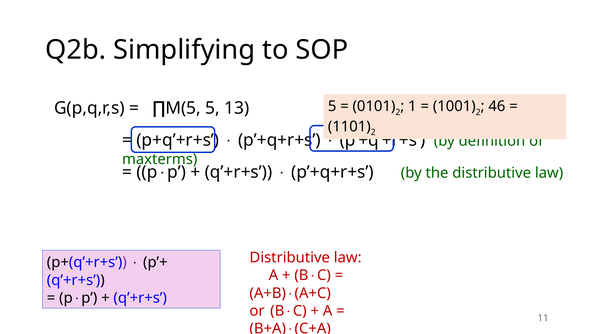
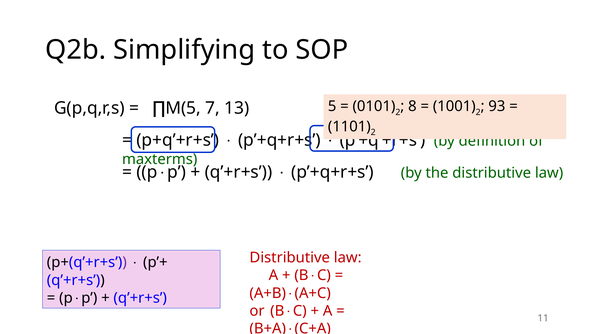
1: 1 -> 8 (412, 106)
46: 46 -> 93 (497, 106)
5: 5 -> 7 (213, 108)
